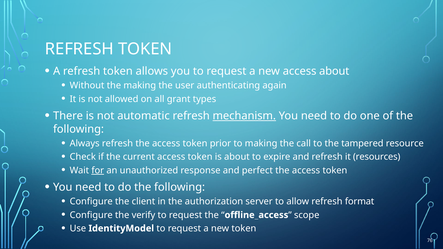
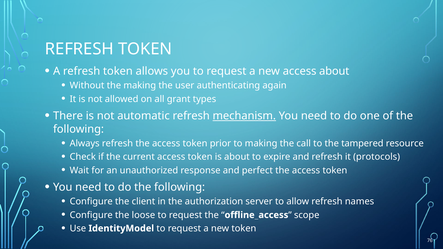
resources: resources -> protocols (377, 157)
for underline: present -> none (98, 170)
format: format -> names (360, 202)
verify: verify -> loose (143, 215)
